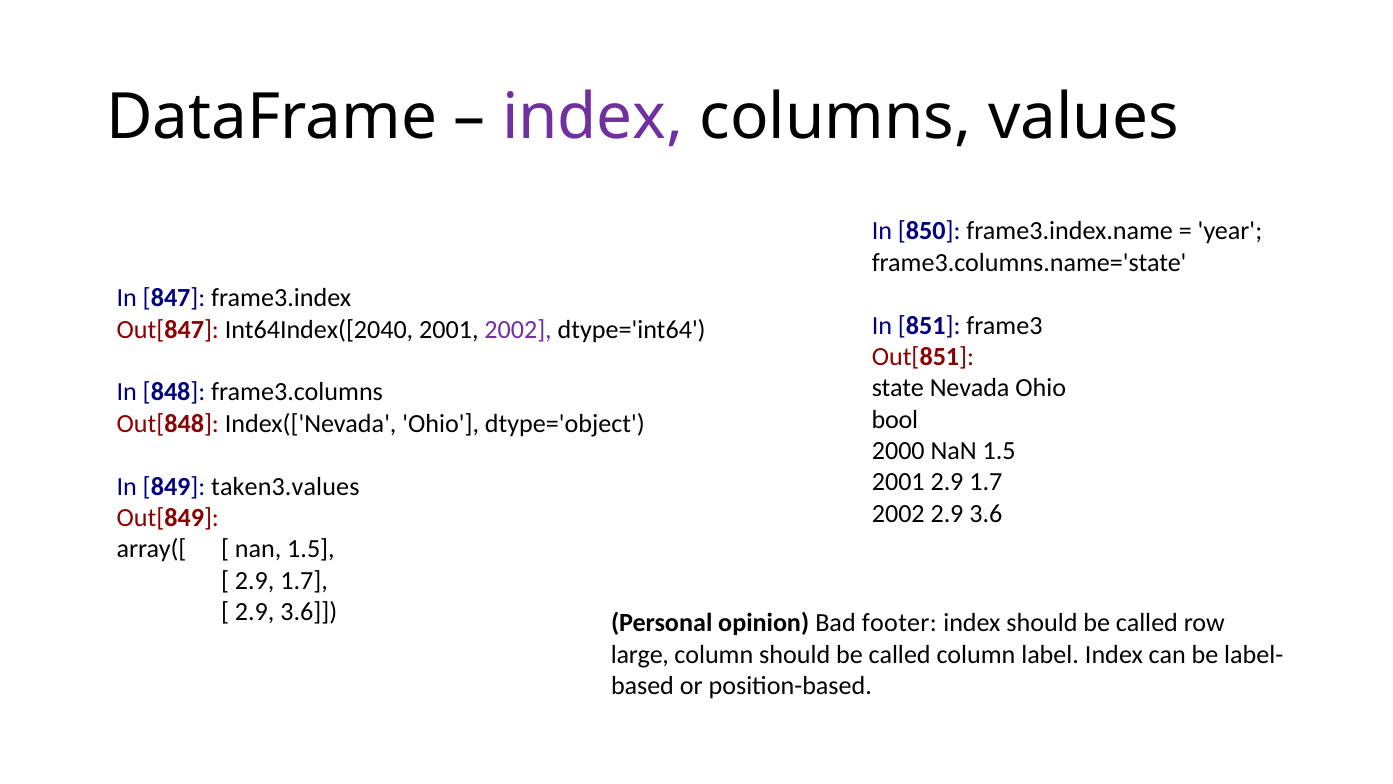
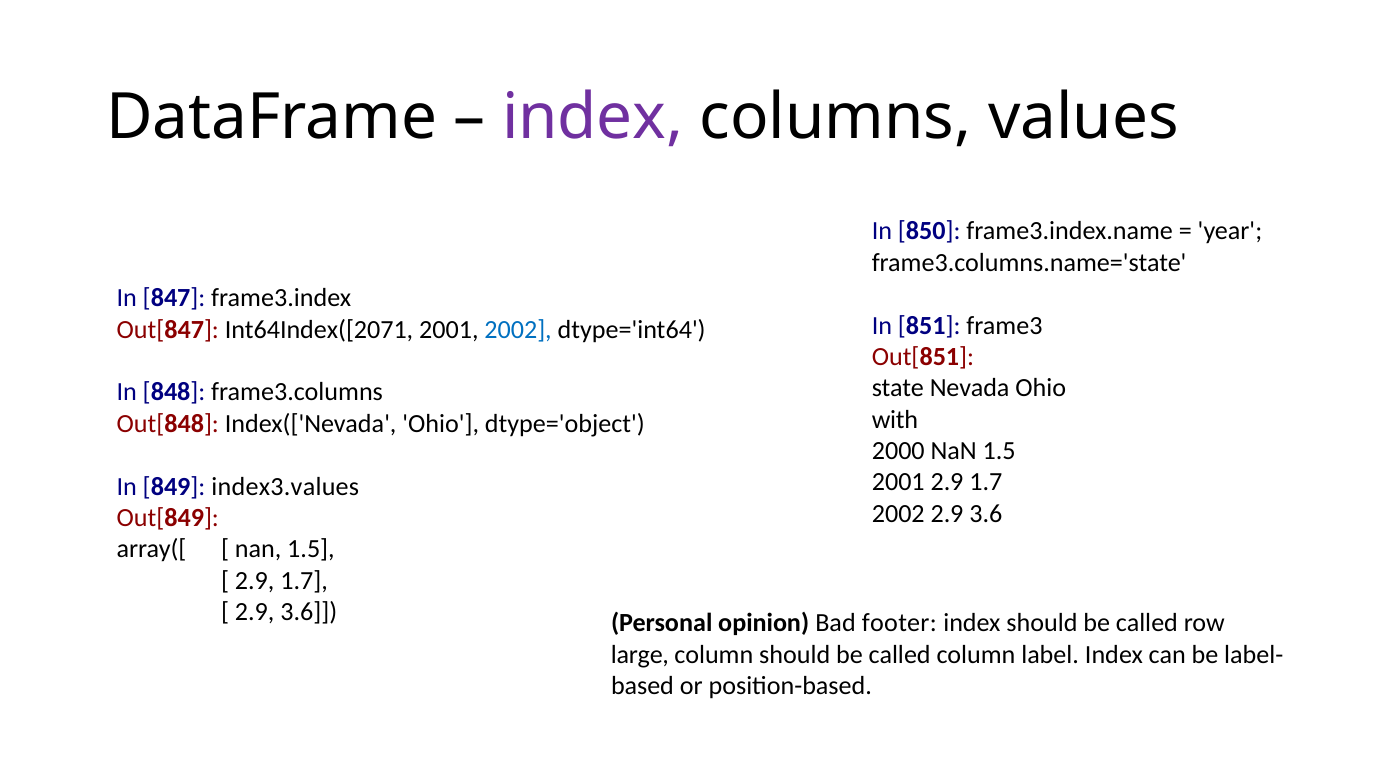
Int64Index([2040: Int64Index([2040 -> Int64Index([2071 (319, 329)
2002 colour: purple -> blue (518, 329)
bool: bool -> with (895, 419)
taken3.values: taken3.values -> index3.values (285, 486)
